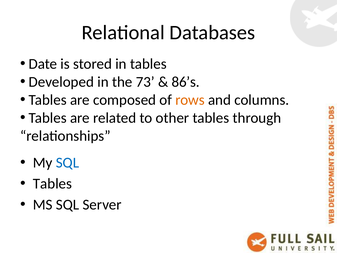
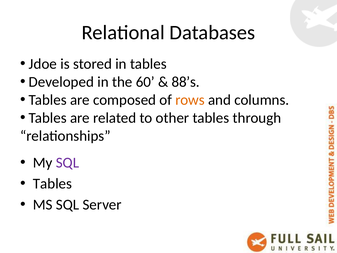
Date: Date -> Jdoe (43, 64)
73: 73 -> 60 (145, 82)
86’s: 86’s -> 88’s (186, 82)
SQL colour: blue -> purple (67, 163)
